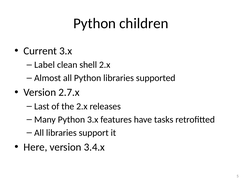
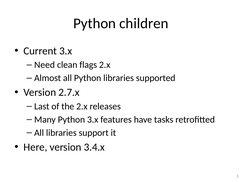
Label: Label -> Need (45, 65)
shell: shell -> flags (88, 65)
